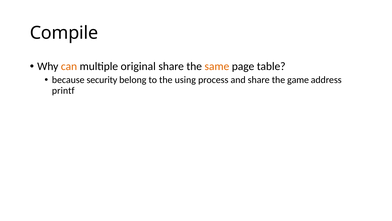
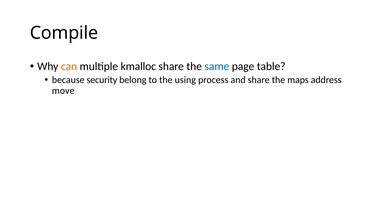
original: original -> kmalloc (138, 66)
same colour: orange -> blue (217, 66)
game: game -> maps (298, 80)
printf: printf -> move (63, 90)
